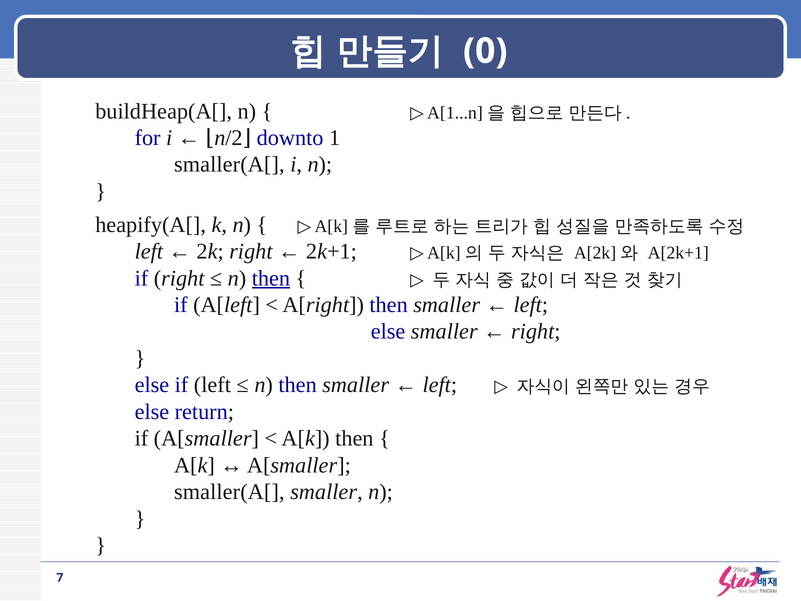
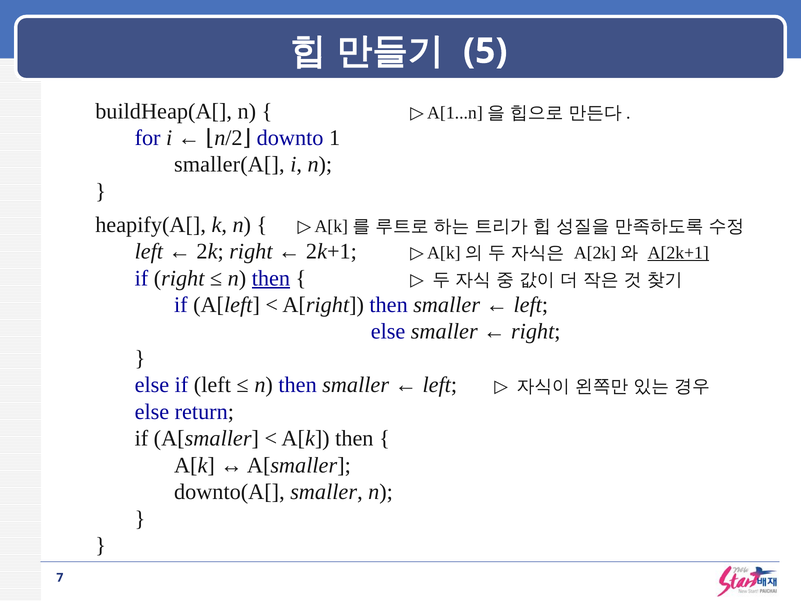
0: 0 -> 5 (485, 51)
A[2k+1 underline: none -> present (678, 253)
smaller(A[: smaller(A[ -> downto(A[ (229, 492)
